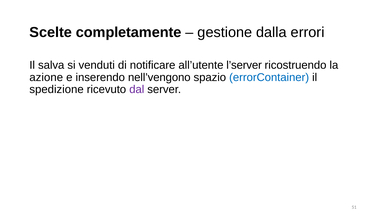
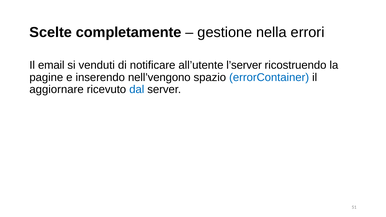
dalla: dalla -> nella (271, 32)
salva: salva -> email (51, 65)
azione: azione -> pagine (46, 77)
spedizione: spedizione -> aggiornare (57, 89)
dal colour: purple -> blue (137, 89)
